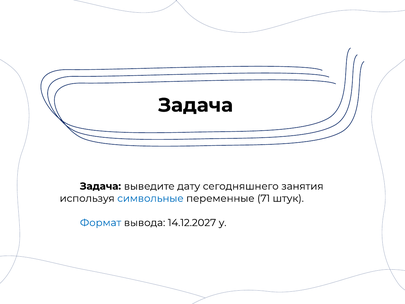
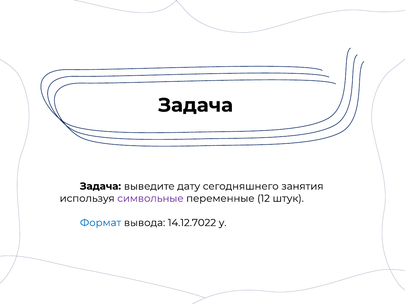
символьные colour: blue -> purple (150, 198)
71: 71 -> 12 (264, 198)
14.12.2027: 14.12.2027 -> 14.12.7022 (192, 223)
